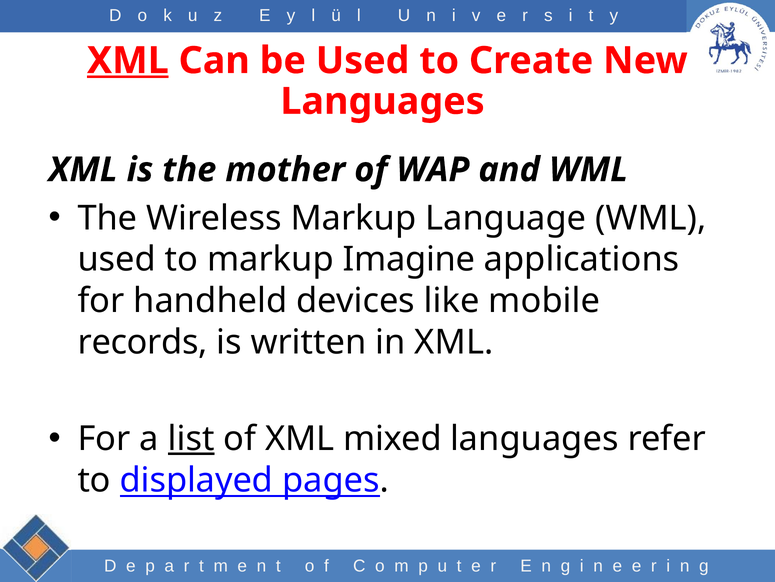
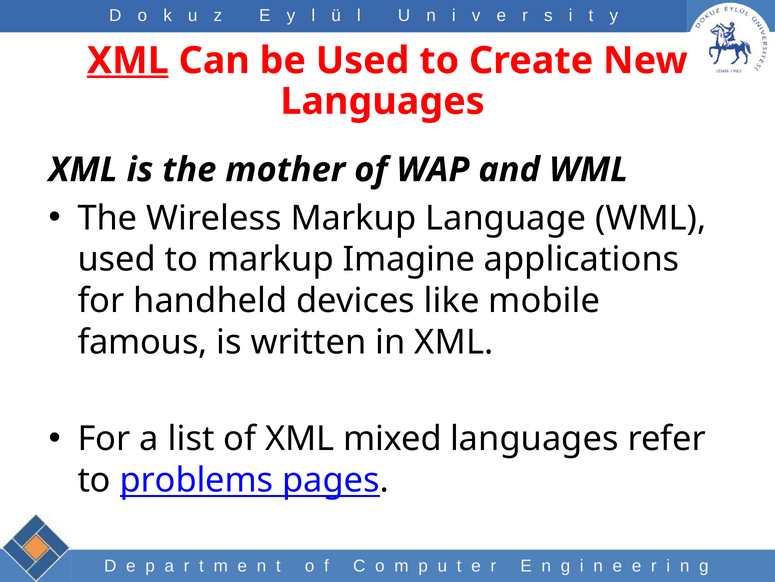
records: records -> famous (143, 342)
list underline: present -> none (191, 438)
displayed: displayed -> problems (197, 480)
